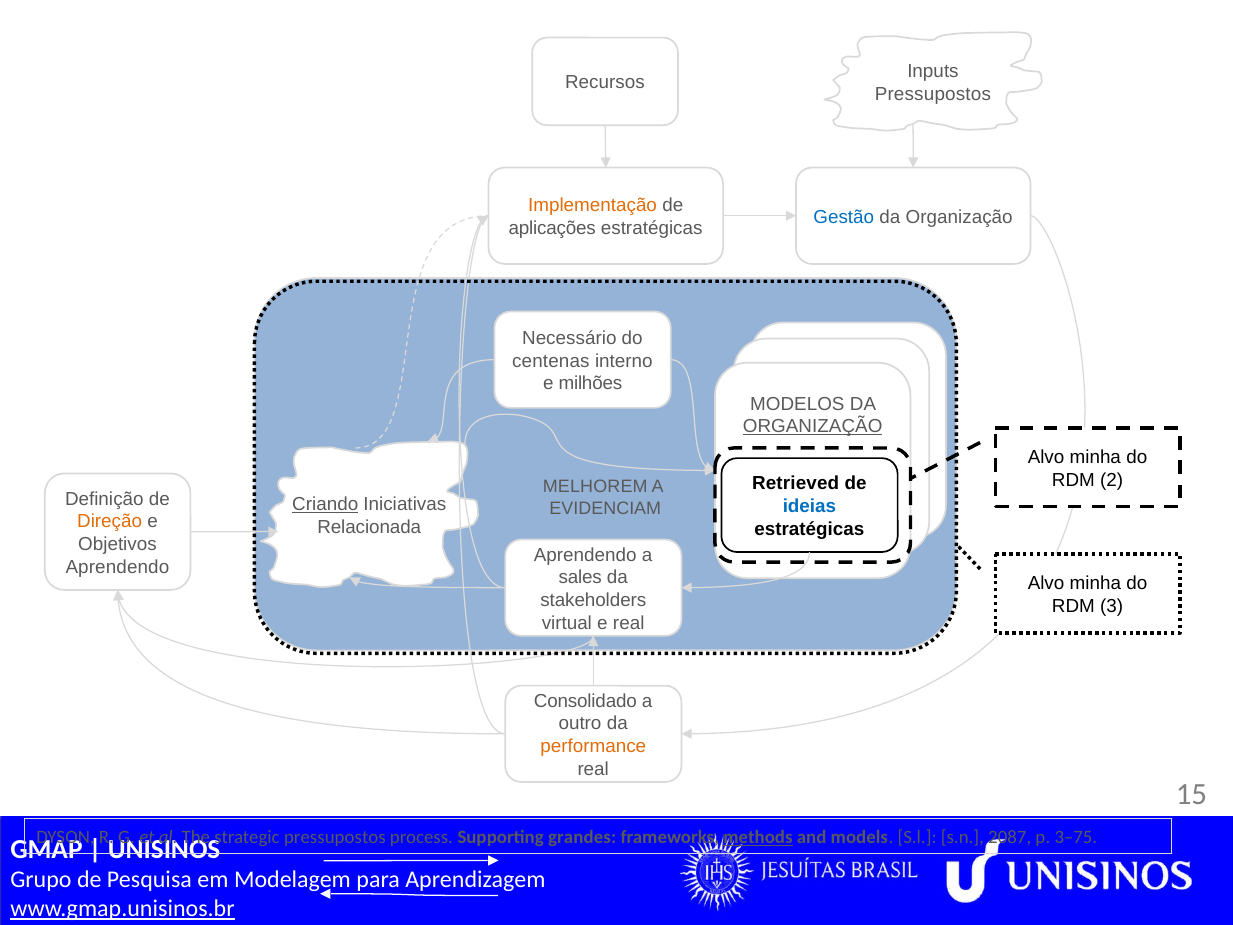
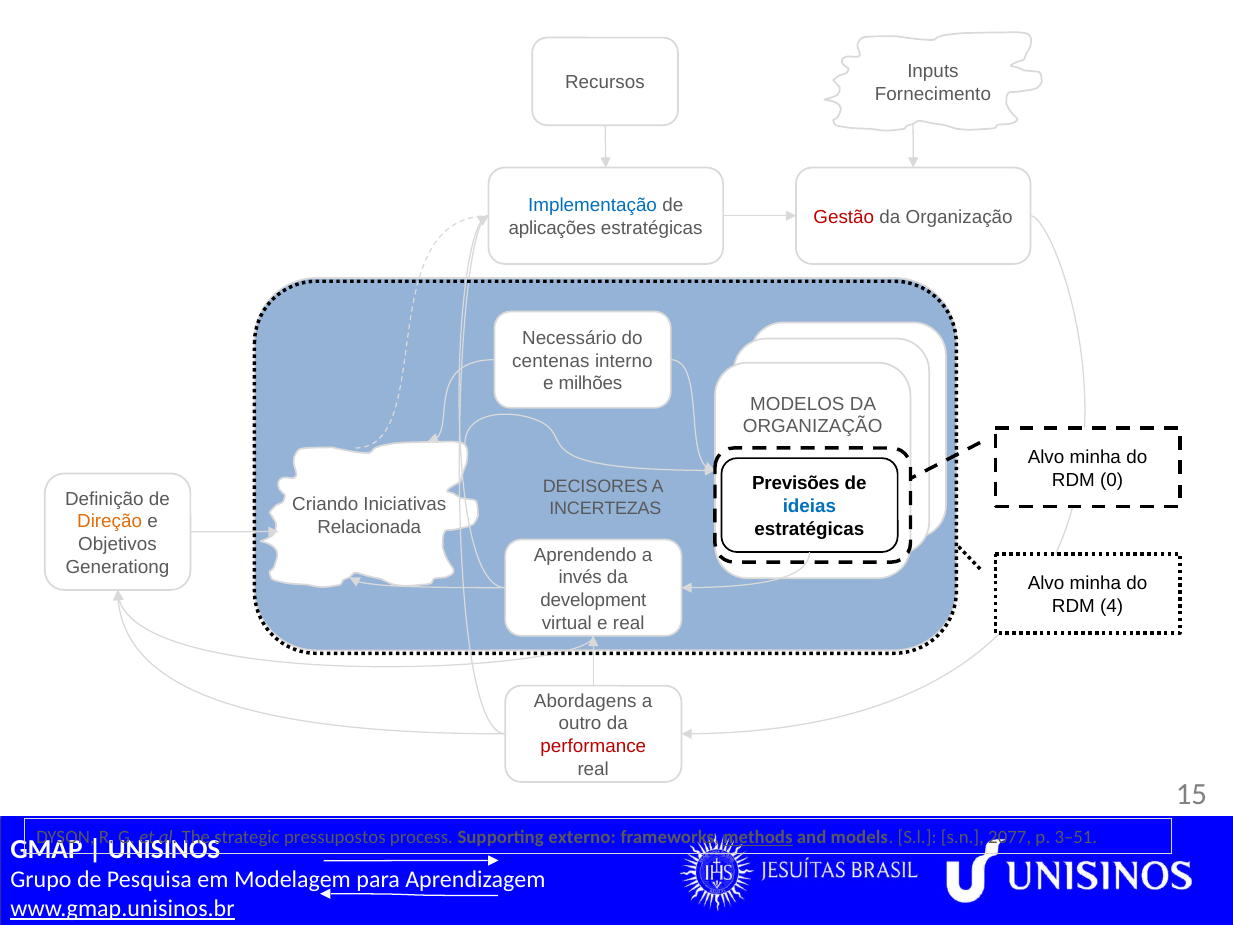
Pressupostos: Pressupostos -> Fornecimento (933, 94)
Implementação colour: orange -> blue (593, 206)
Gestão colour: blue -> red (844, 217)
ORGANIZAÇÃO underline: present -> none (813, 426)
2: 2 -> 0 (1112, 480)
Retrieved: Retrieved -> Previsões (796, 484)
MELHOREM: MELHOREM -> DECISORES (595, 487)
Criando underline: present -> none (325, 504)
EVIDENCIAM: EVIDENCIAM -> INCERTEZAS (605, 508)
Aprendendo: Aprendendo -> Generationg (117, 567)
sales: sales -> invés (580, 577)
stakeholders: stakeholders -> development (593, 600)
3: 3 -> 4 (1112, 606)
Consolidado: Consolidado -> Abordagens (585, 701)
performance colour: orange -> red (593, 746)
grandes: grandes -> externo (582, 837)
2087: 2087 -> 2077 (1010, 837)
3–75: 3–75 -> 3–51 (1076, 837)
